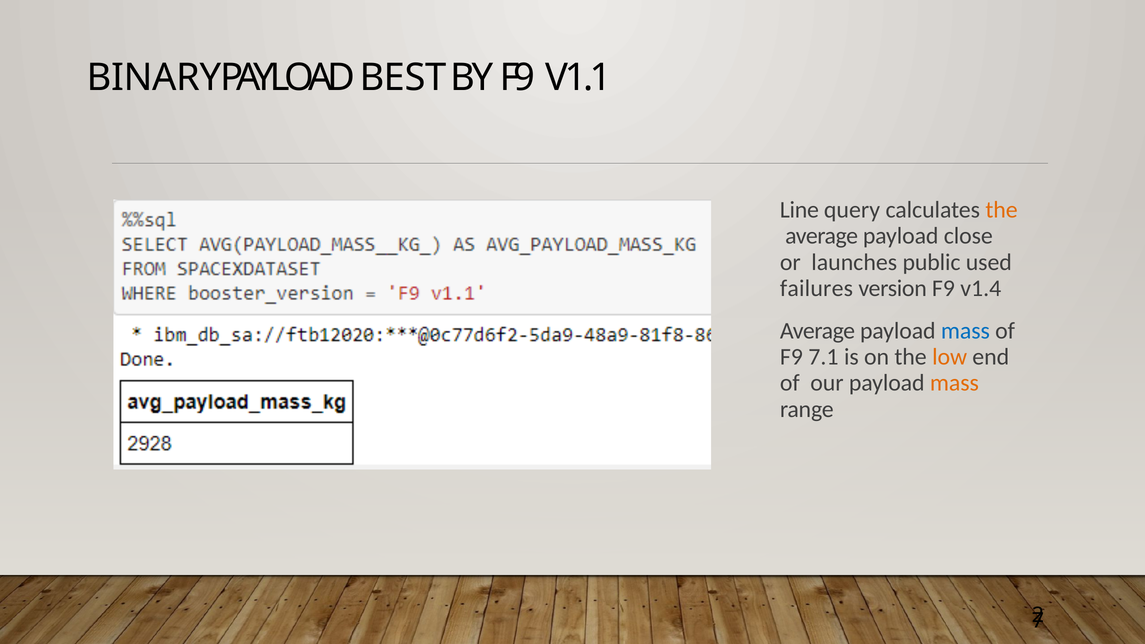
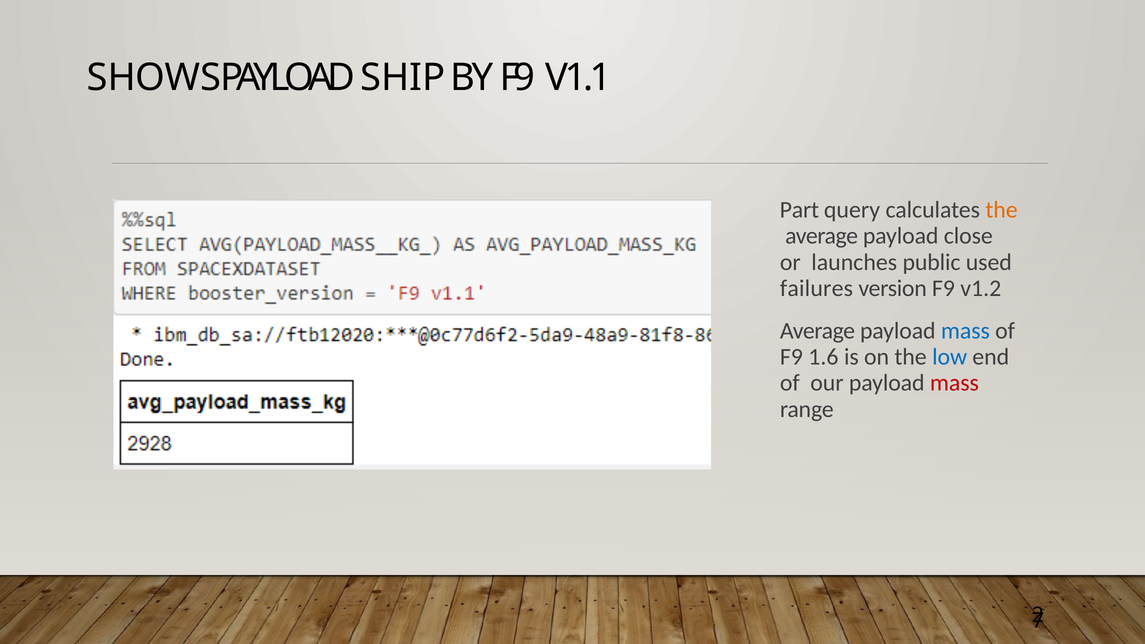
BINARY: BINARY -> SHOWS (154, 78)
BEST: BEST -> SHIP (403, 78)
Line: Line -> Part (799, 210)
v1.4: v1.4 -> v1.2 (981, 288)
7.1: 7.1 -> 1.6 (823, 357)
low colour: orange -> blue (950, 357)
mass colour: orange -> red (954, 383)
